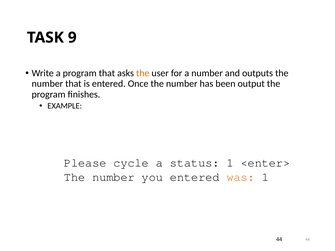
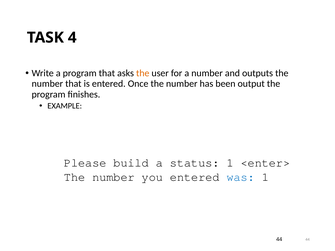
9: 9 -> 4 (72, 38)
cycle: cycle -> build (131, 163)
was colour: orange -> blue (241, 177)
